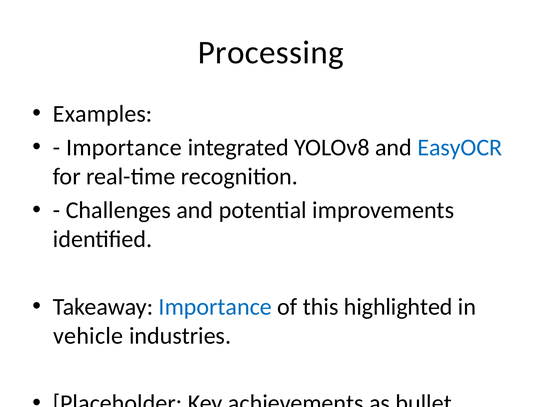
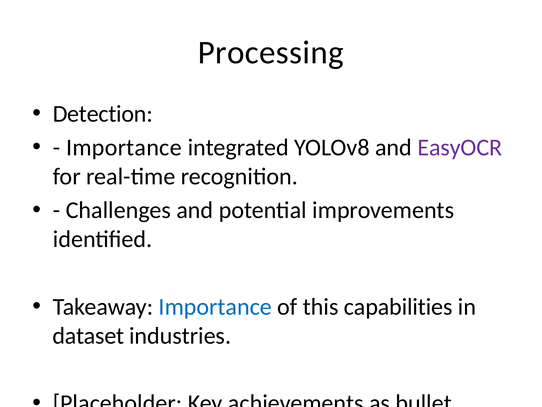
Examples: Examples -> Detection (103, 114)
EasyOCR colour: blue -> purple (460, 147)
highlighted: highlighted -> capabilities (398, 306)
vehicle: vehicle -> dataset (88, 335)
